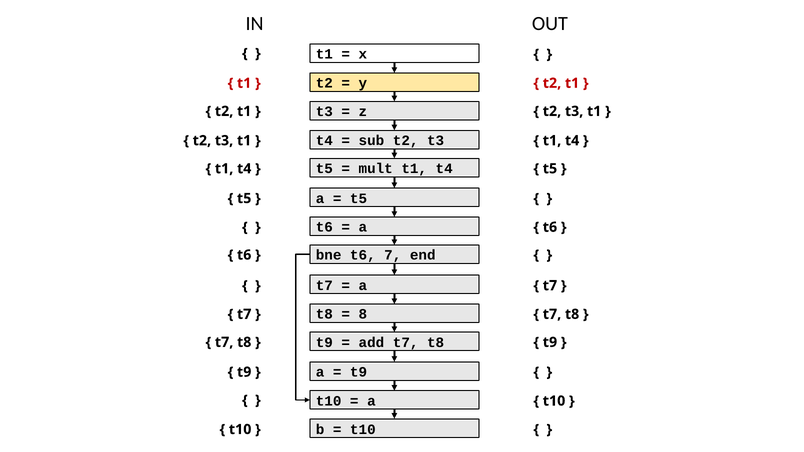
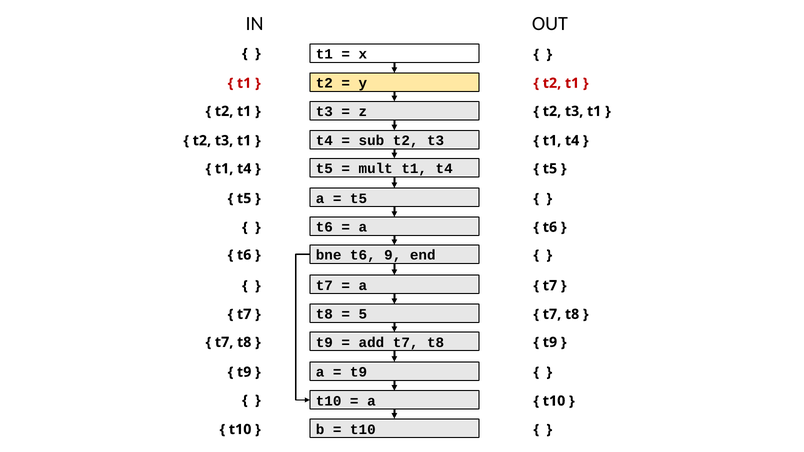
7: 7 -> 9 (393, 255)
8: 8 -> 5 (363, 314)
